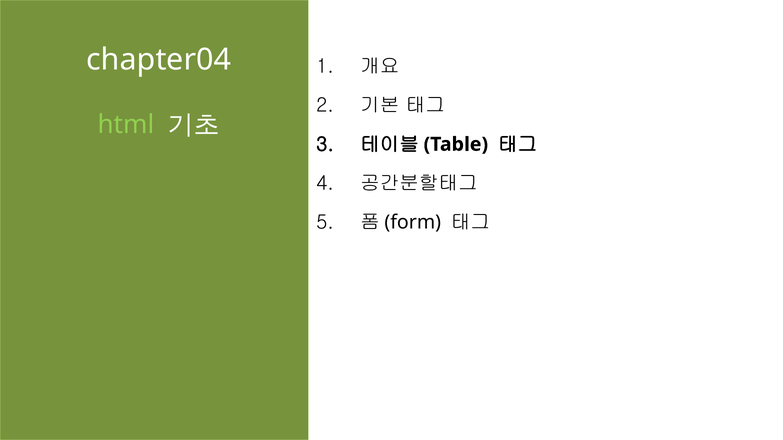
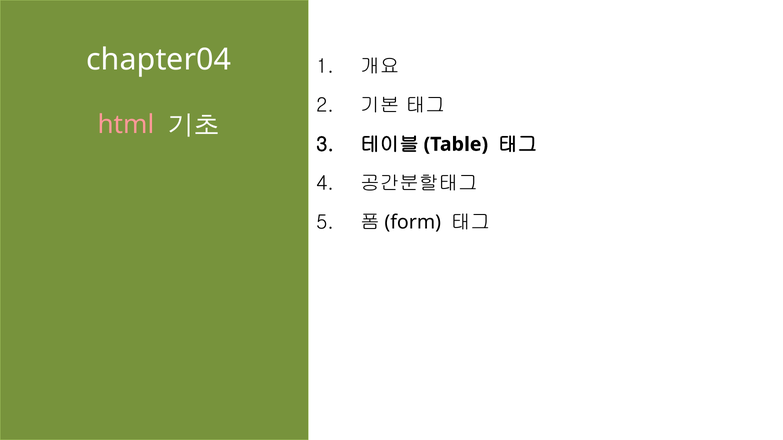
html colour: light green -> pink (126, 125)
